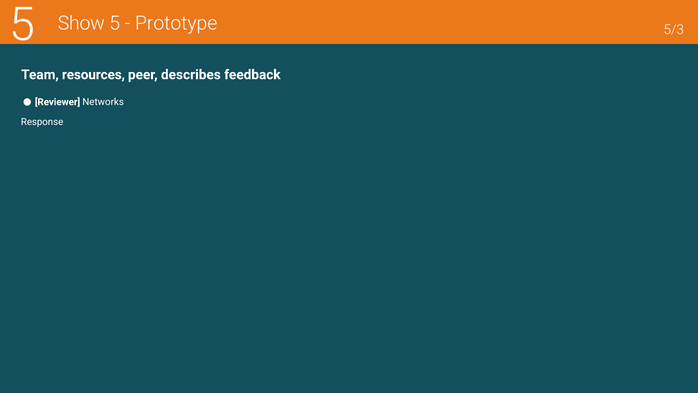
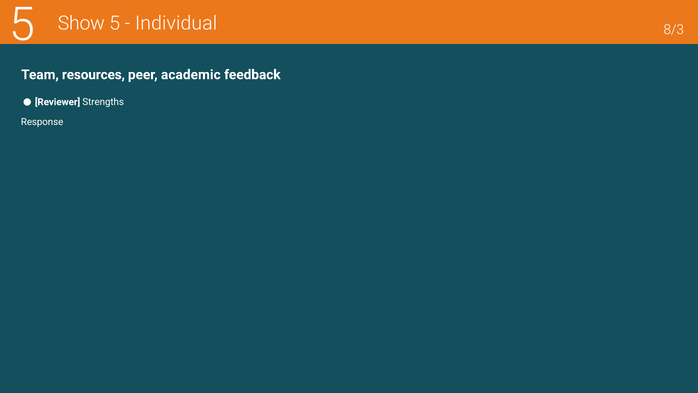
Prototype: Prototype -> Individual (176, 23)
5/3: 5/3 -> 8/3 (674, 30)
describes: describes -> academic (191, 75)
Networks: Networks -> Strengths (103, 102)
